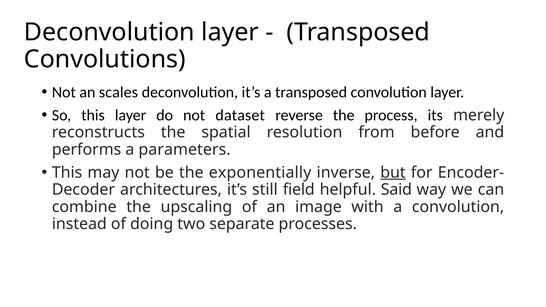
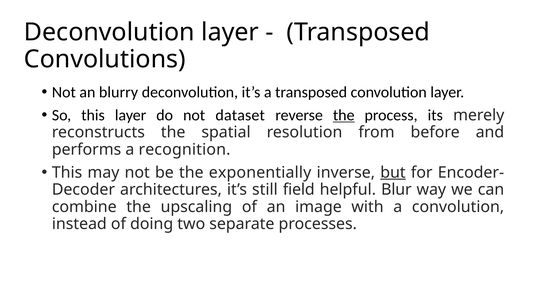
scales: scales -> blurry (119, 92)
the underline: none -> present (344, 115)
parameters: parameters -> recognition (185, 150)
Said: Said -> Blur (396, 190)
